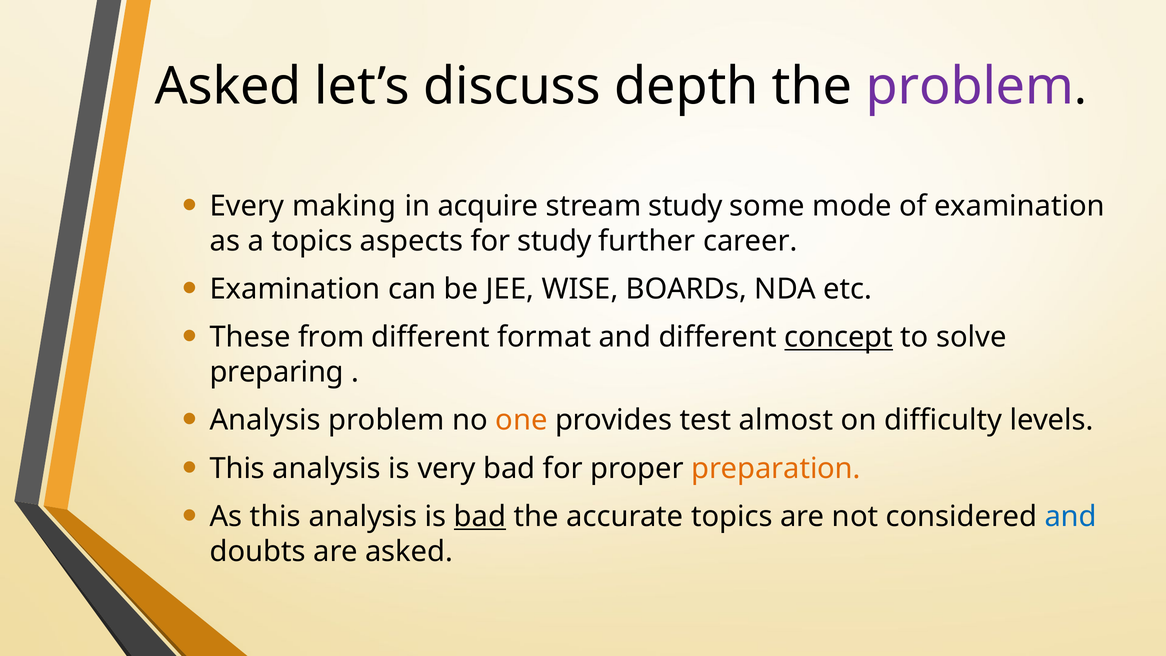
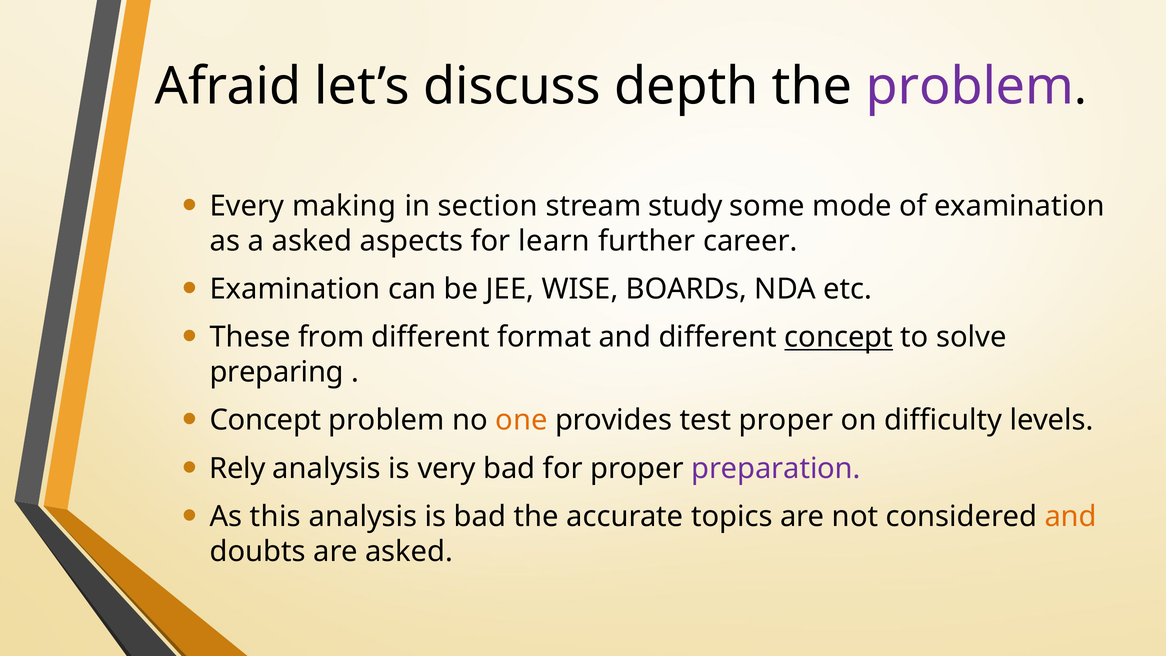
Asked: Asked -> Afraid (228, 87)
acquire: acquire -> section (488, 206)
a topics: topics -> asked (312, 241)
for study: study -> learn (554, 241)
Analysis: Analysis -> Concept (265, 420)
test almost: almost -> proper (786, 420)
This: This -> Rely (237, 468)
preparation colour: orange -> purple (776, 468)
bad underline: present -> none (480, 516)
and colour: blue -> orange (1071, 516)
